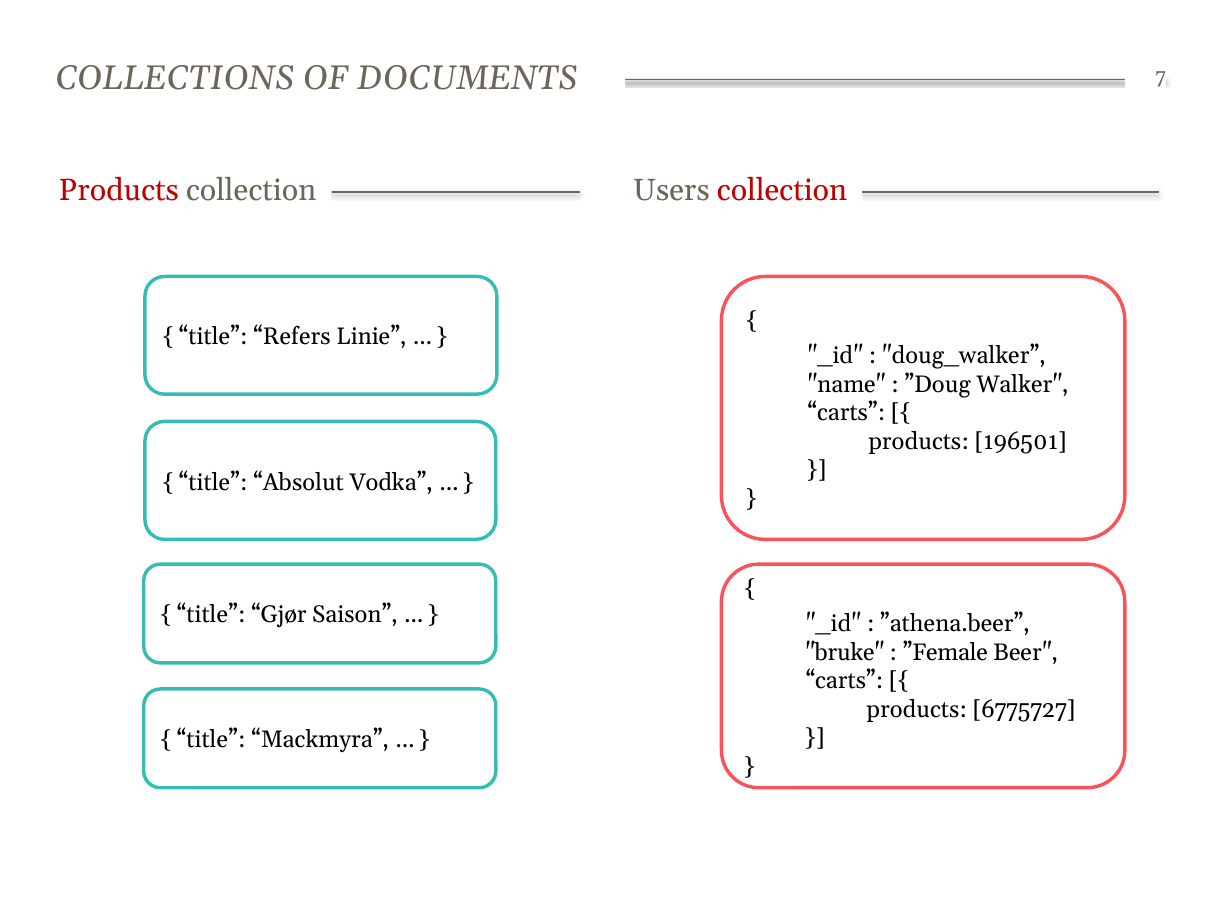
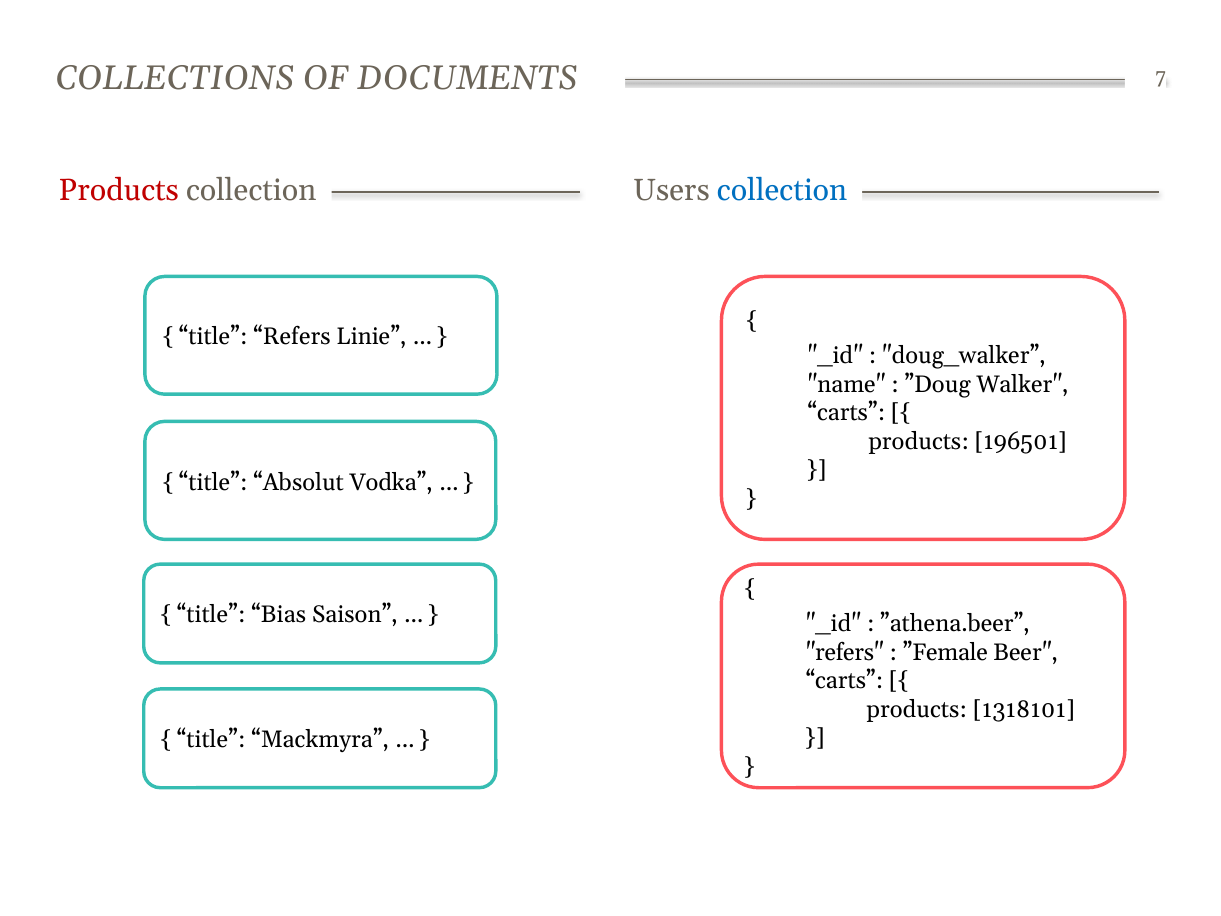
collection colour: red -> blue (782, 190)
Gjør: Gjør -> Bias (279, 615)
bruke: bruke -> refers (845, 652)
6775727: 6775727 -> 1318101 (1024, 709)
